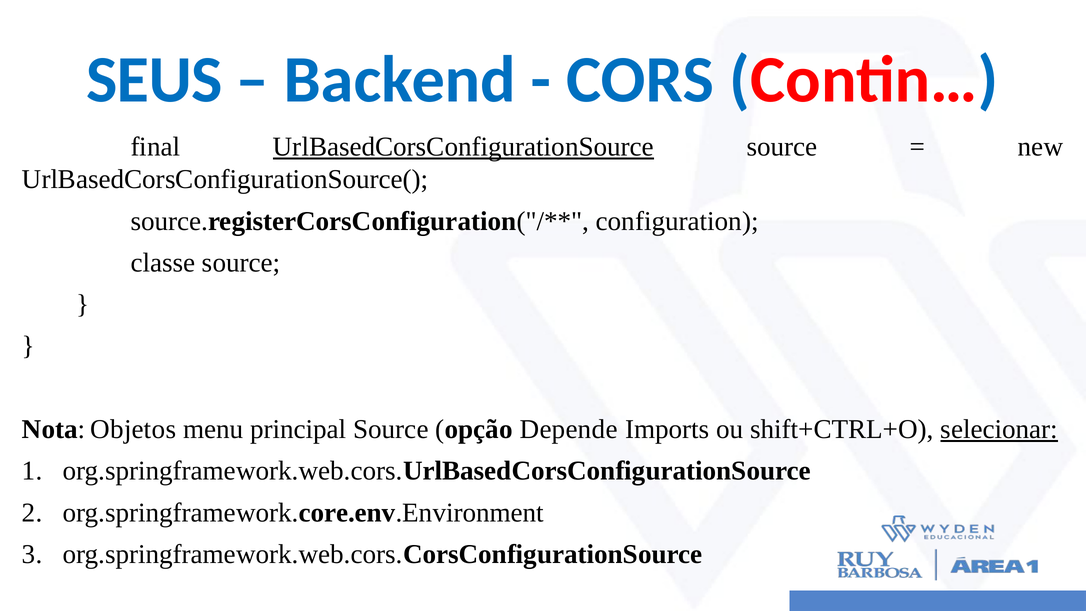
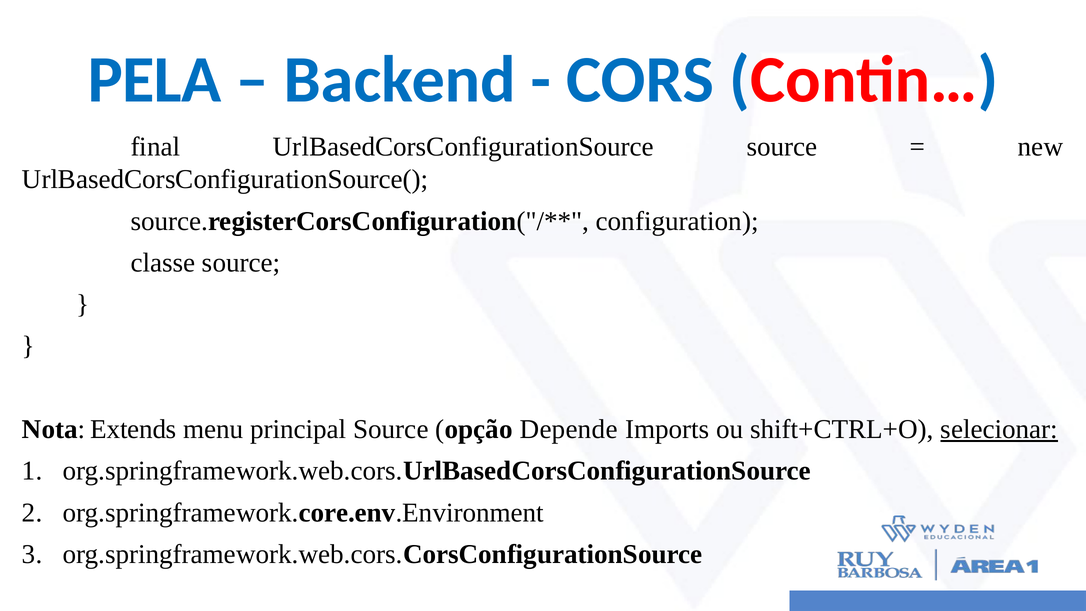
SEUS: SEUS -> PELA (154, 80)
UrlBasedCorsConfigurationSource underline: present -> none (463, 147)
Objetos: Objetos -> Extends (133, 429)
